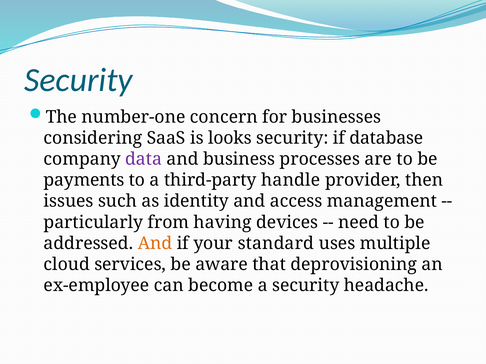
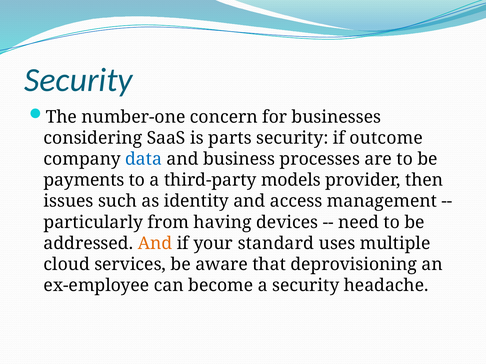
looks: looks -> parts (230, 138)
database: database -> outcome (386, 138)
data colour: purple -> blue (144, 159)
handle: handle -> models (291, 180)
